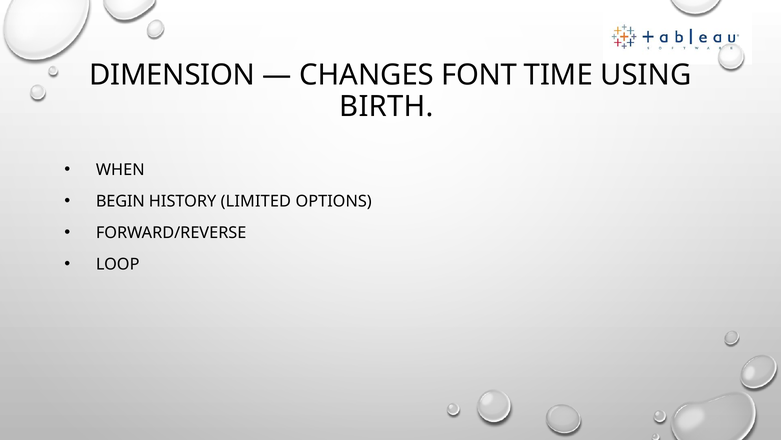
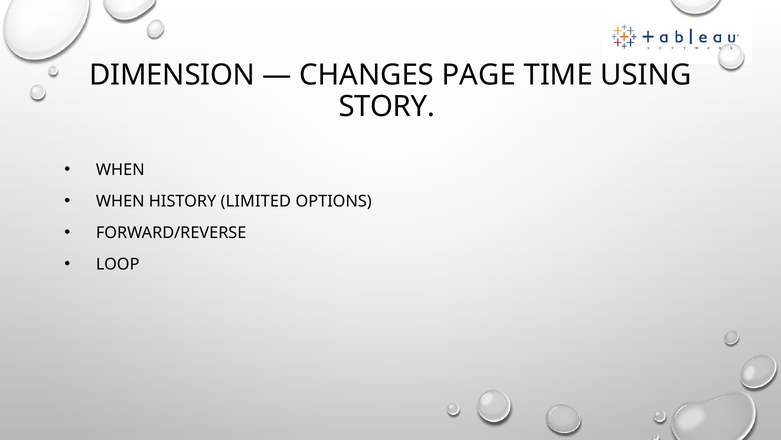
FONT: FONT -> PAGE (479, 75)
BIRTH: BIRTH -> STORY (387, 106)
BEGIN: BEGIN -> WHEN (120, 201)
